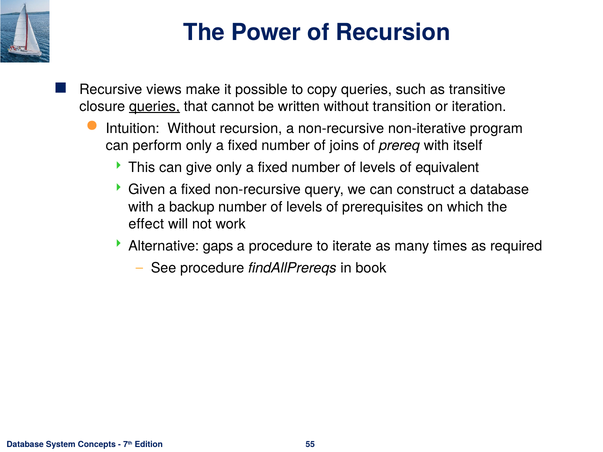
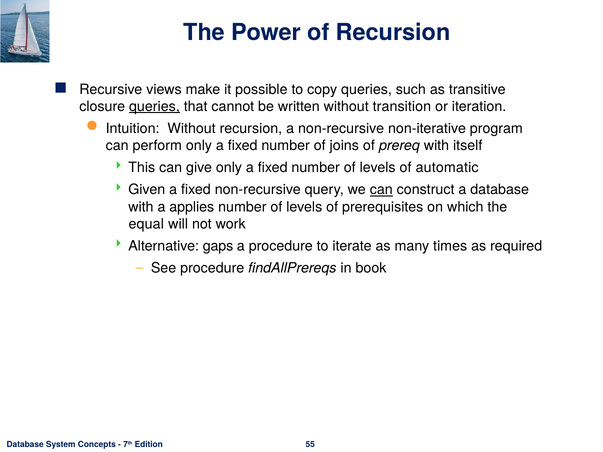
equivalent: equivalent -> automatic (447, 168)
can underline: none -> present (381, 190)
backup: backup -> applies (192, 207)
effect: effect -> equal (146, 224)
